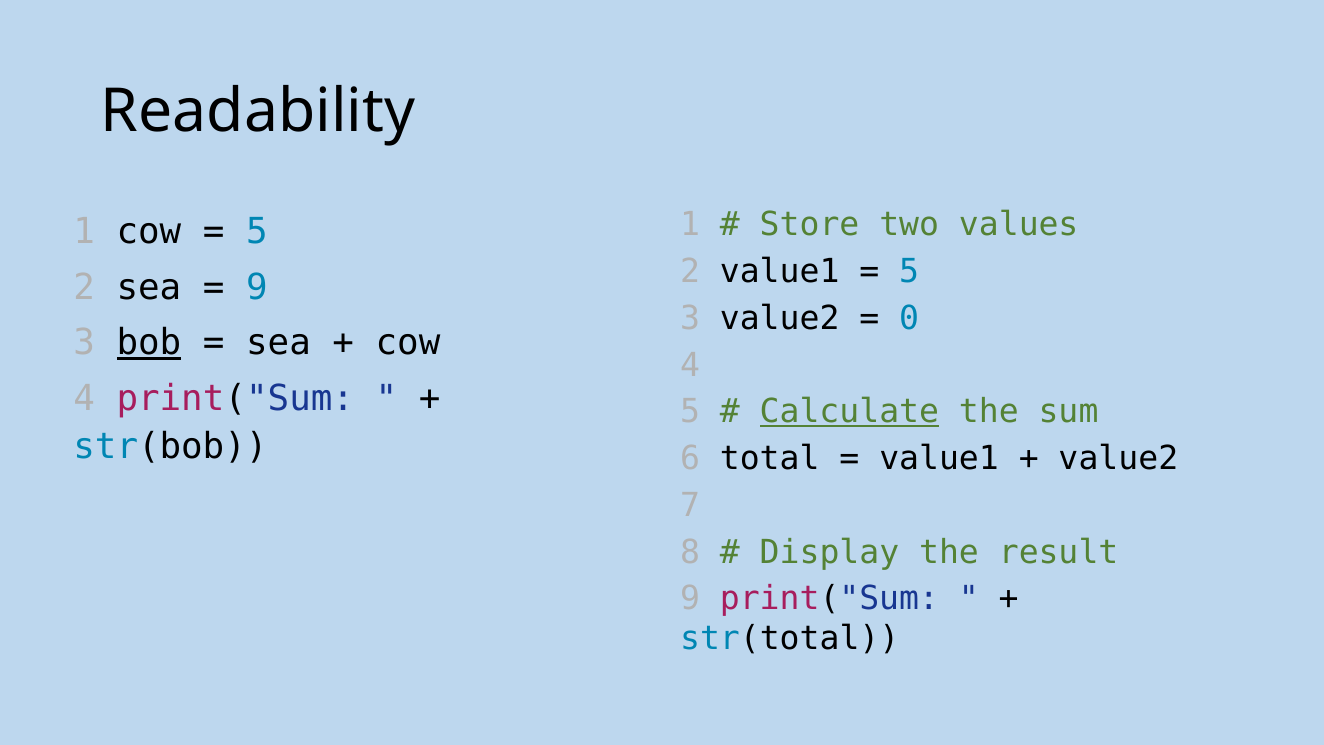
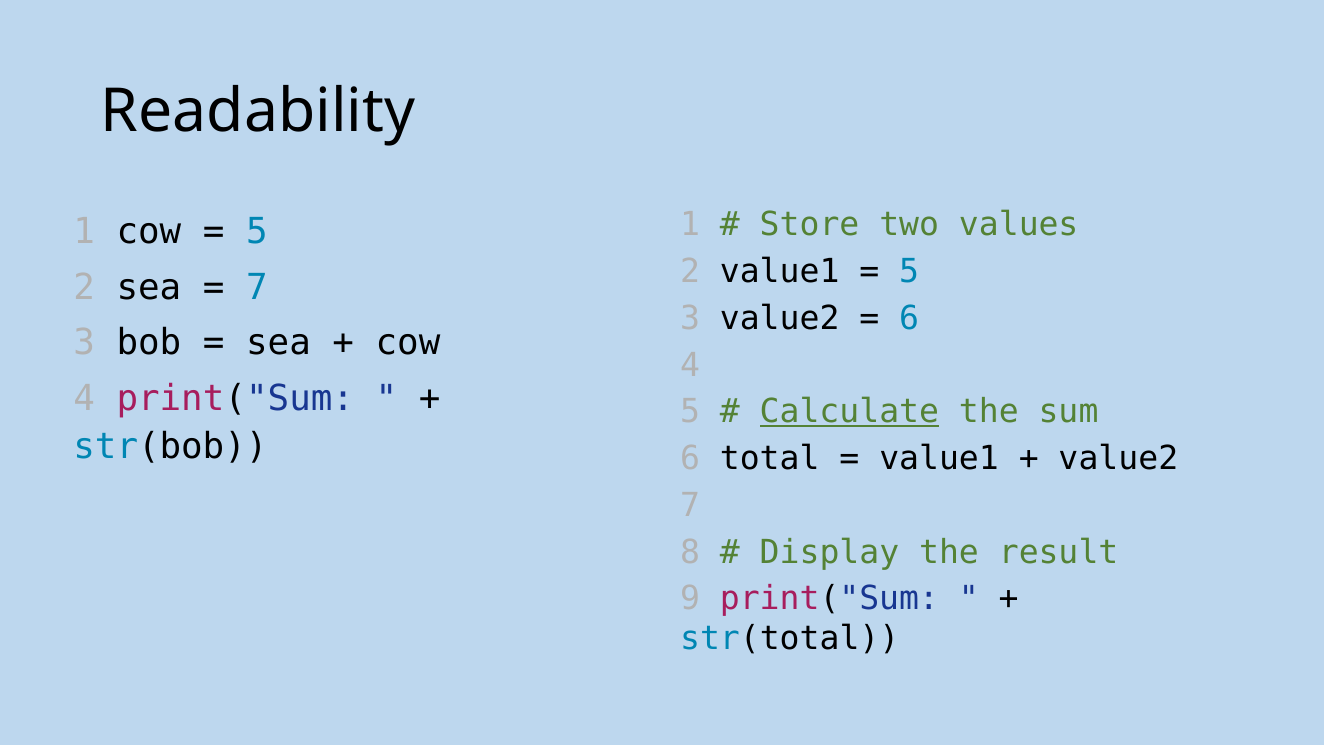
9: 9 -> 7 (257, 287)
0: 0 -> 6 (909, 318)
bob underline: present -> none (149, 343)
